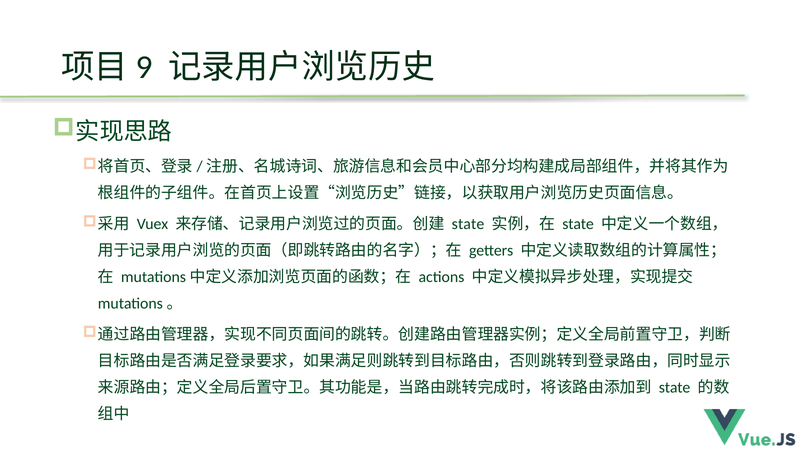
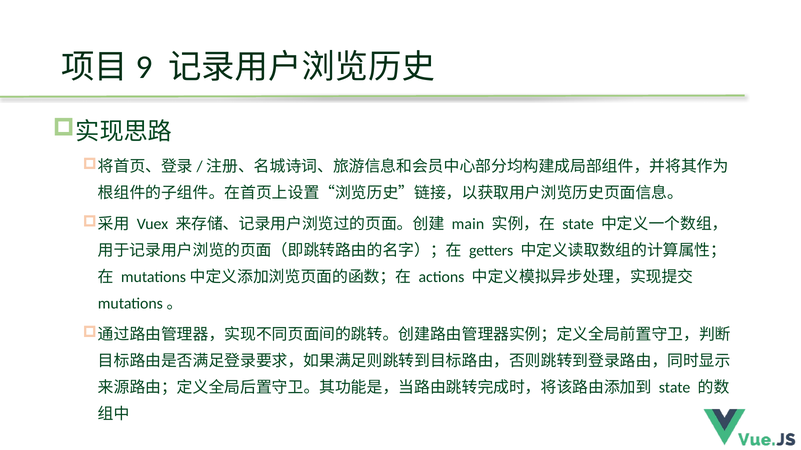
state: state -> main (468, 224)
